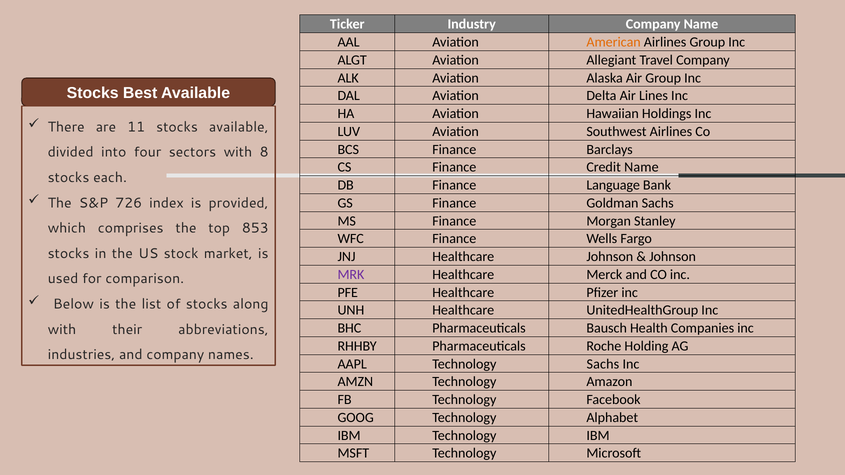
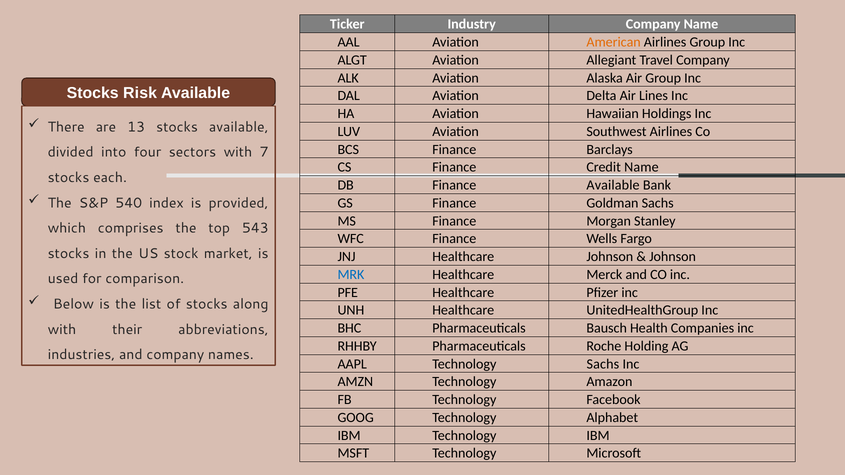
Best: Best -> Risk (140, 93)
11: 11 -> 13 (136, 127)
8: 8 -> 7 (264, 152)
Finance Language: Language -> Available (613, 185)
726: 726 -> 540 (129, 203)
853: 853 -> 543 (255, 228)
MRK colour: purple -> blue (351, 275)
